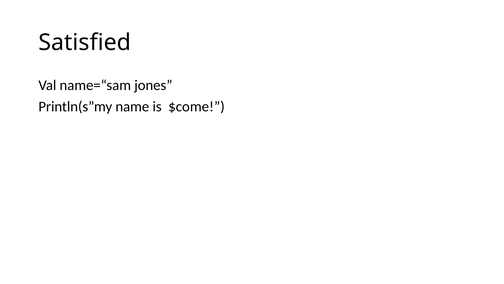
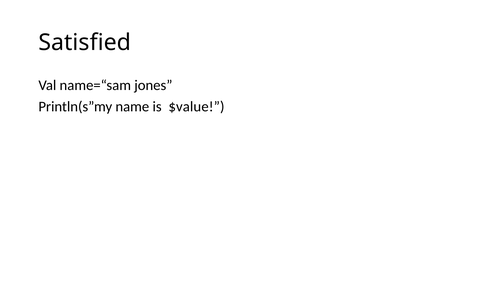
$come: $come -> $value (196, 106)
